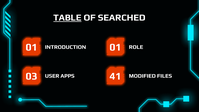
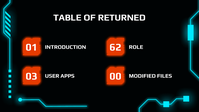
TABLE underline: present -> none (67, 18)
SEARCHED: SEARCHED -> RETURNED (122, 18)
01 01: 01 -> 62 (115, 47)
41: 41 -> 00 (115, 76)
